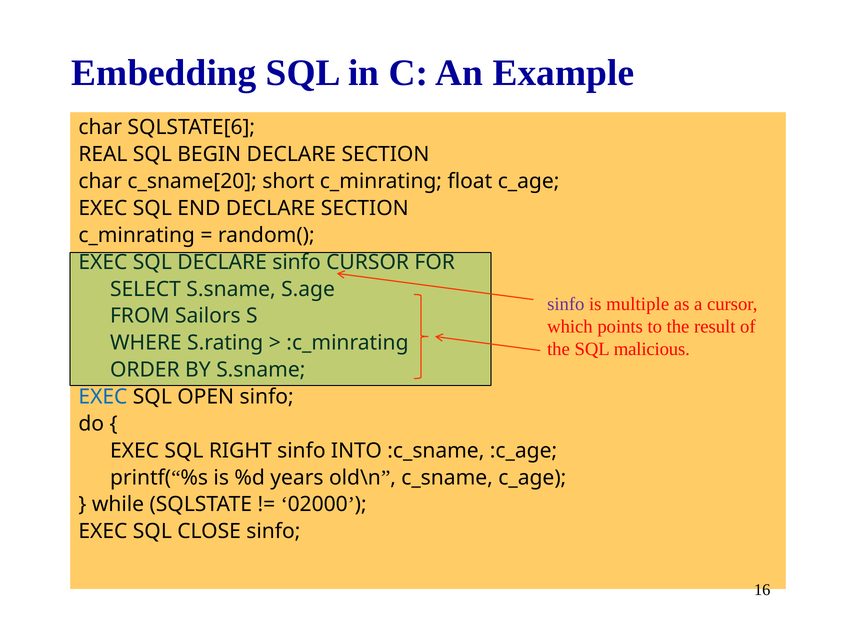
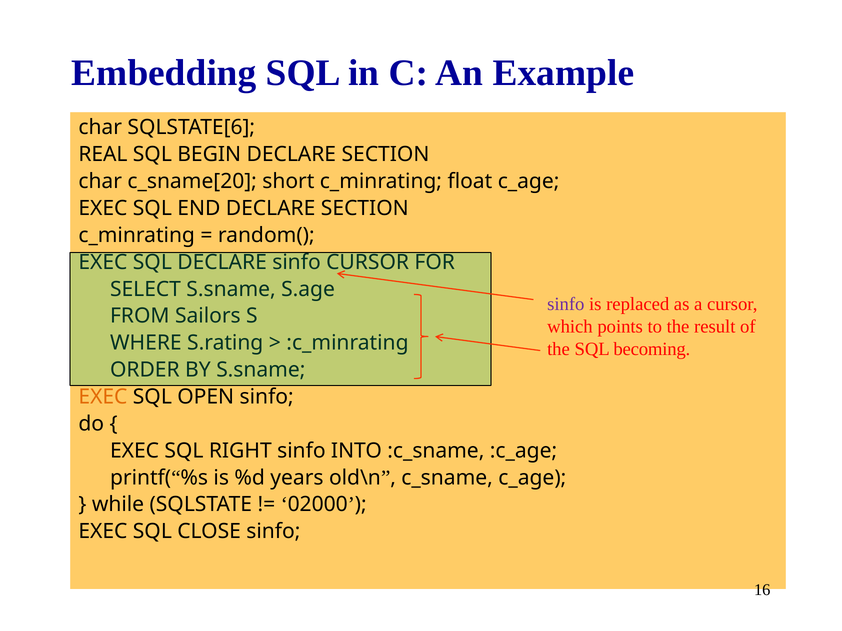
multiple: multiple -> replaced (638, 304)
malicious: malicious -> becoming (652, 349)
EXEC colour: blue -> orange (103, 397)
